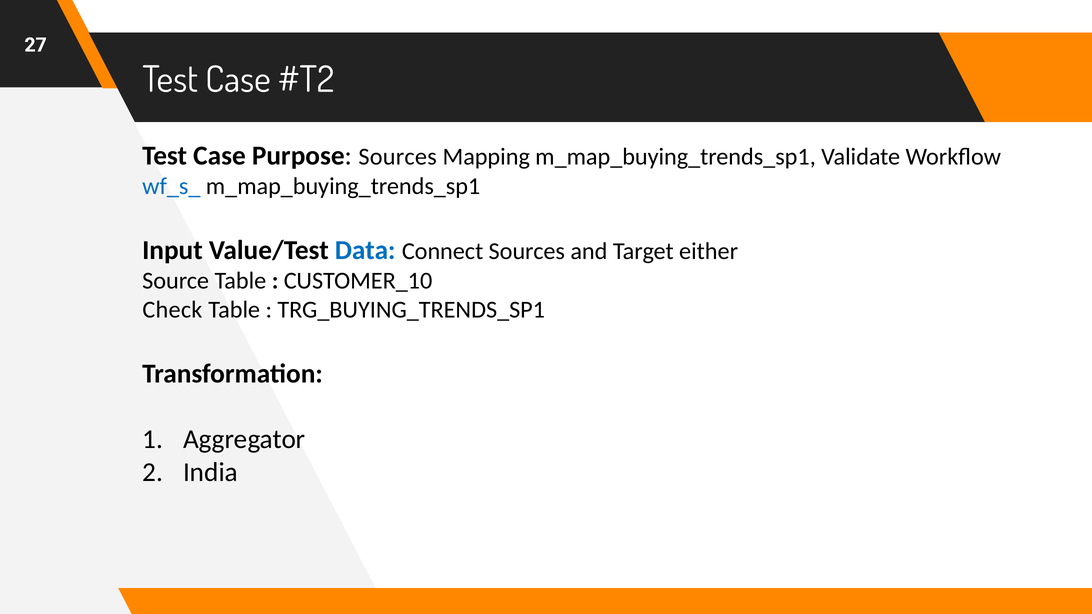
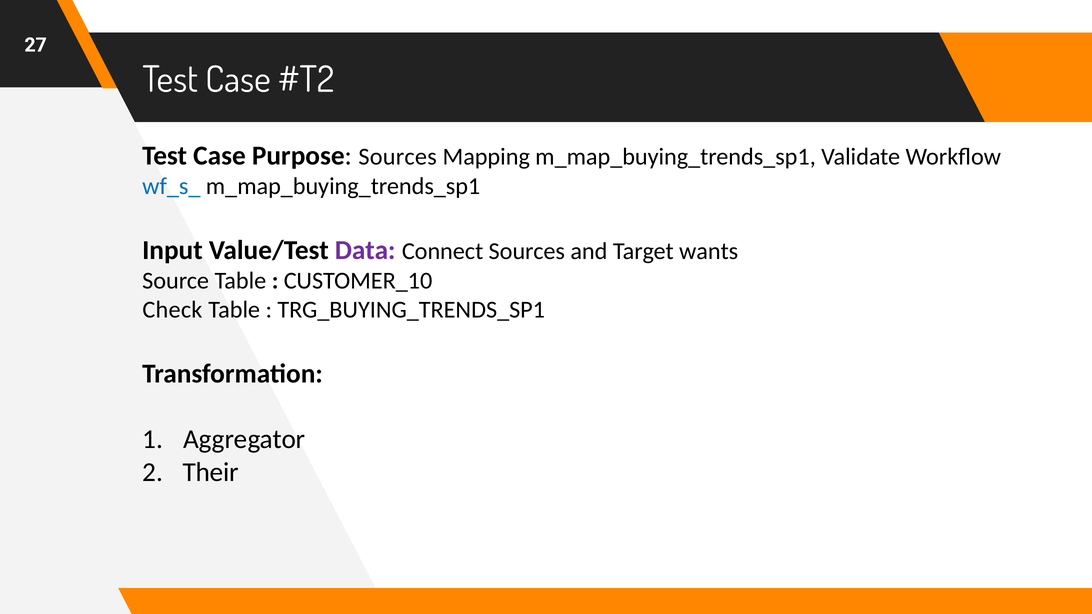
Data colour: blue -> purple (365, 250)
either: either -> wants (709, 251)
India: India -> Their (211, 472)
